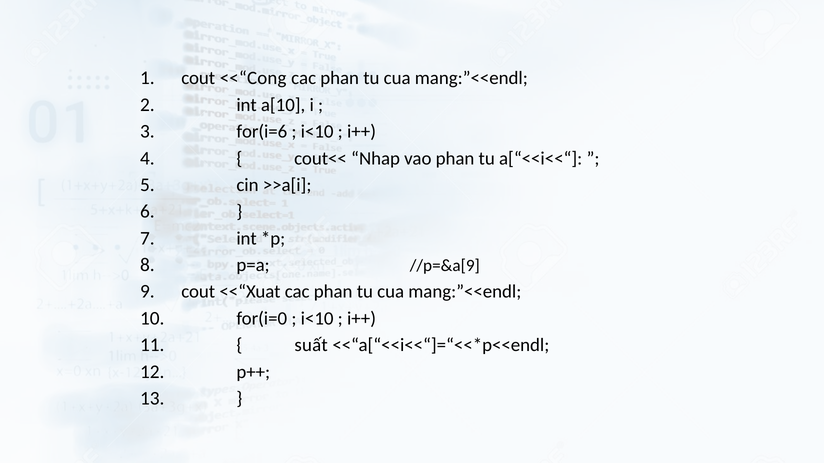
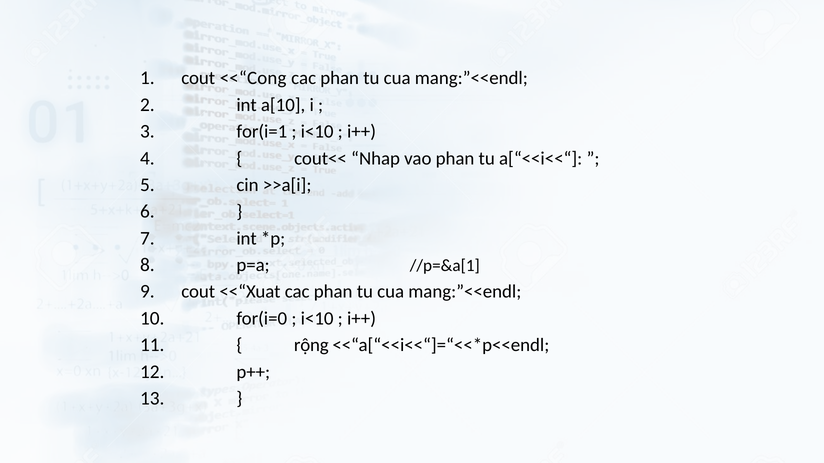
for(i=6: for(i=6 -> for(i=1 (262, 132)
//p=&a[9: //p=&a[9 -> //p=&a[1 (445, 266)
suất: suất -> rộng (311, 345)
